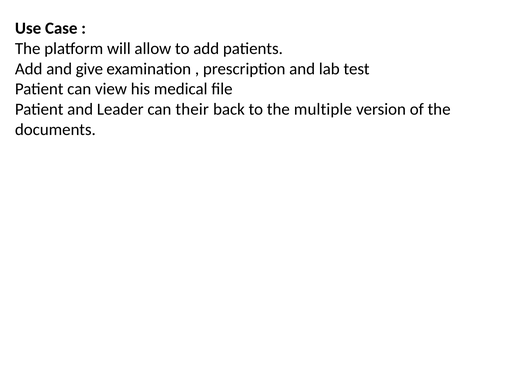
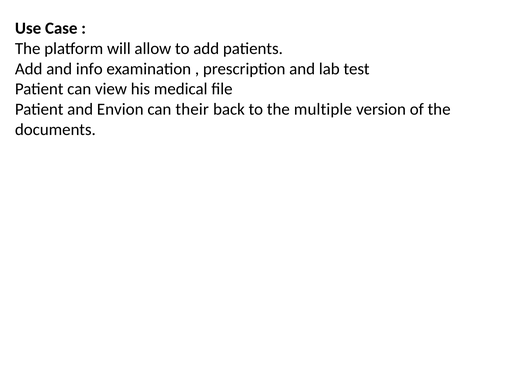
give: give -> info (89, 69)
Leader: Leader -> Envion (120, 109)
